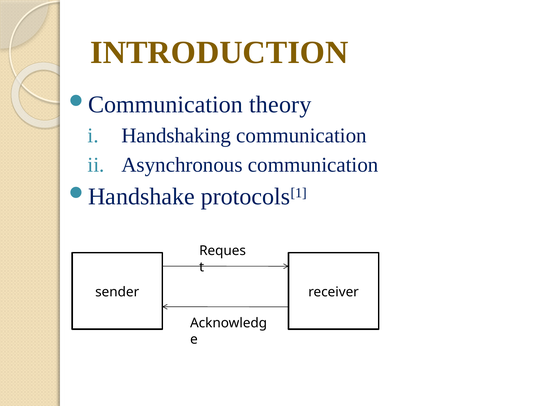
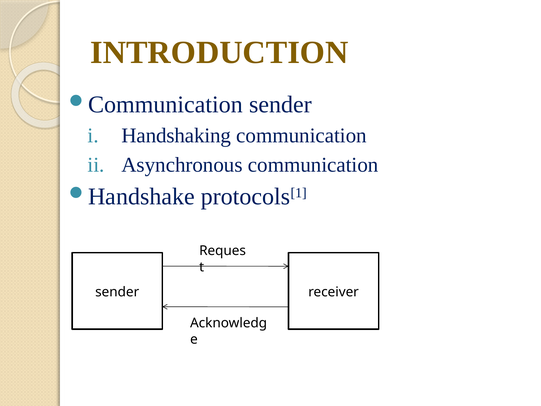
theory: theory -> sender (280, 104)
